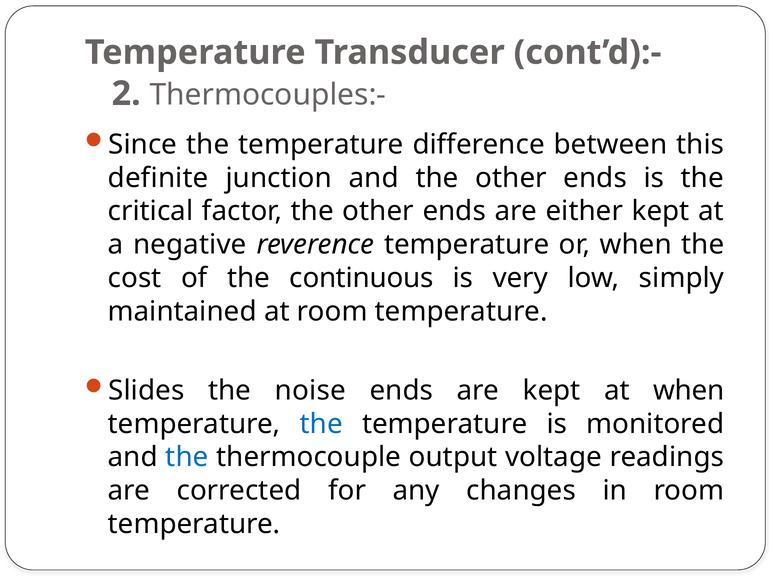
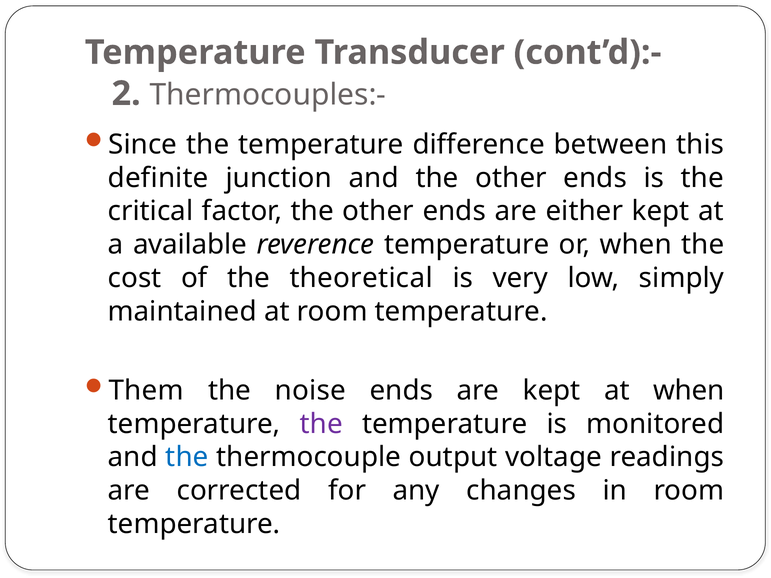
negative: negative -> available (190, 245)
continuous: continuous -> theoretical (361, 278)
Slides: Slides -> Them (146, 391)
the colour: blue -> purple (321, 424)
